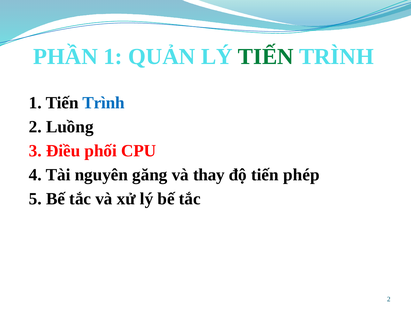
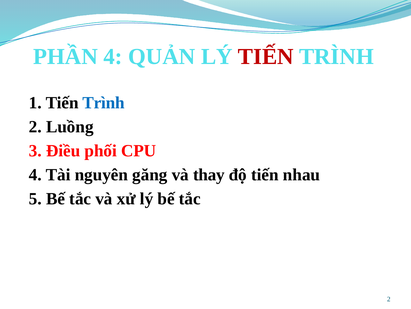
PHẦN 1: 1 -> 4 (113, 56)
TIẾN colour: green -> red (266, 56)
phép: phép -> nhau (302, 174)
